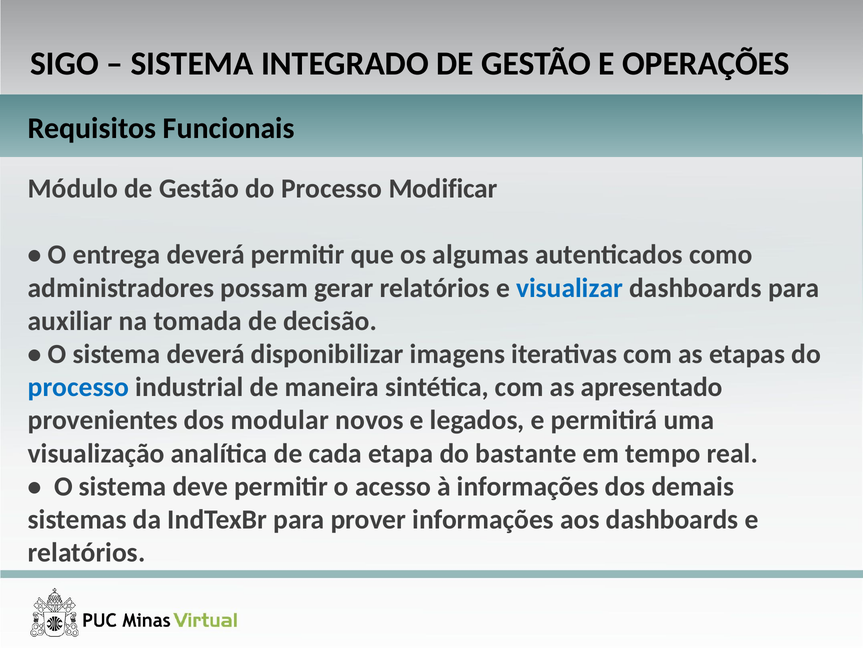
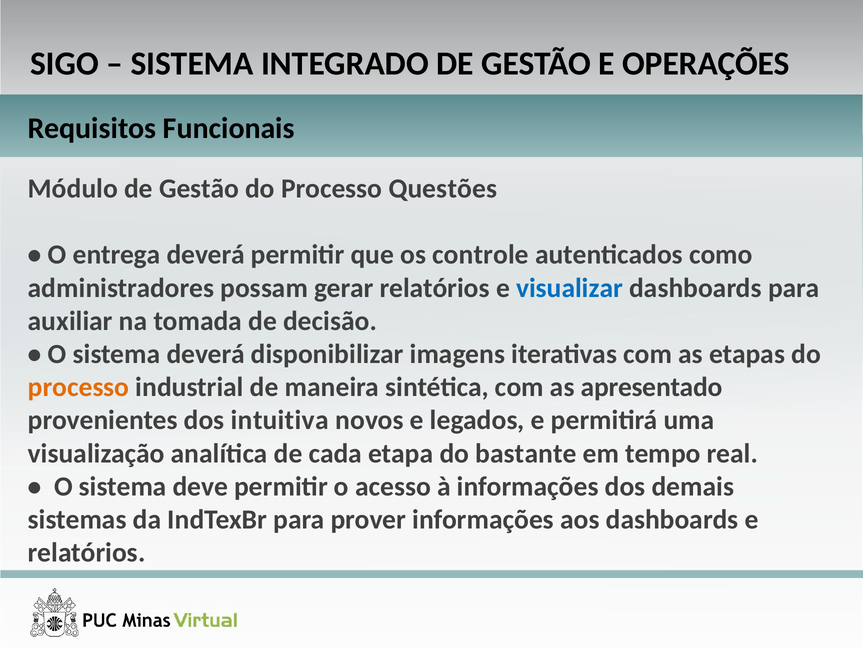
Modificar: Modificar -> Questões (443, 188)
algumas: algumas -> controle (481, 255)
processo colour: blue -> orange (79, 387)
modular: modular -> intuitiva (280, 420)
